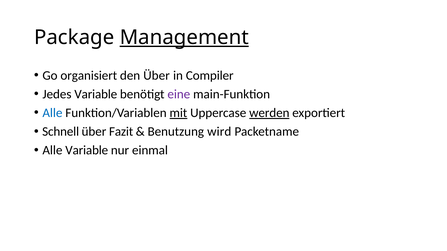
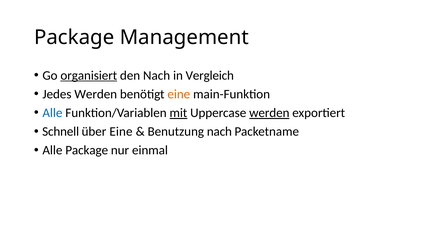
Management underline: present -> none (184, 38)
organisiert underline: none -> present (89, 76)
den Über: Über -> Nach (157, 76)
Compiler: Compiler -> Vergleich (210, 76)
Jedes Variable: Variable -> Werden (96, 94)
eine colour: purple -> orange (179, 94)
über Fazit: Fazit -> Eine (121, 132)
Benutzung wird: wird -> nach (219, 132)
Alle Variable: Variable -> Package (87, 151)
